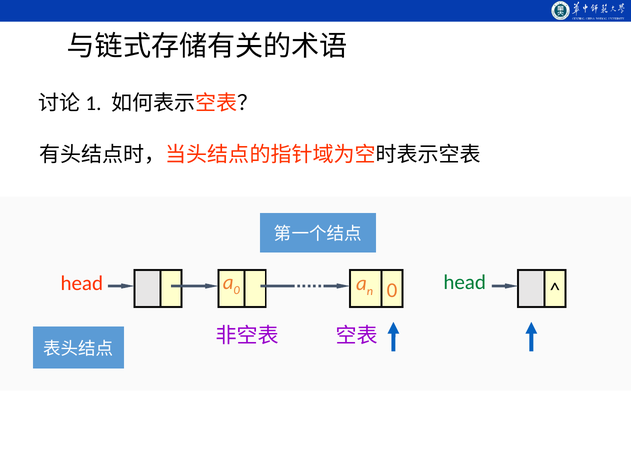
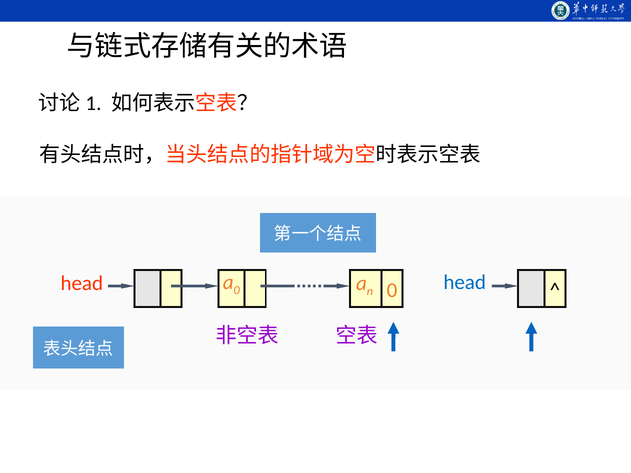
head colour: green -> blue (465, 282)
